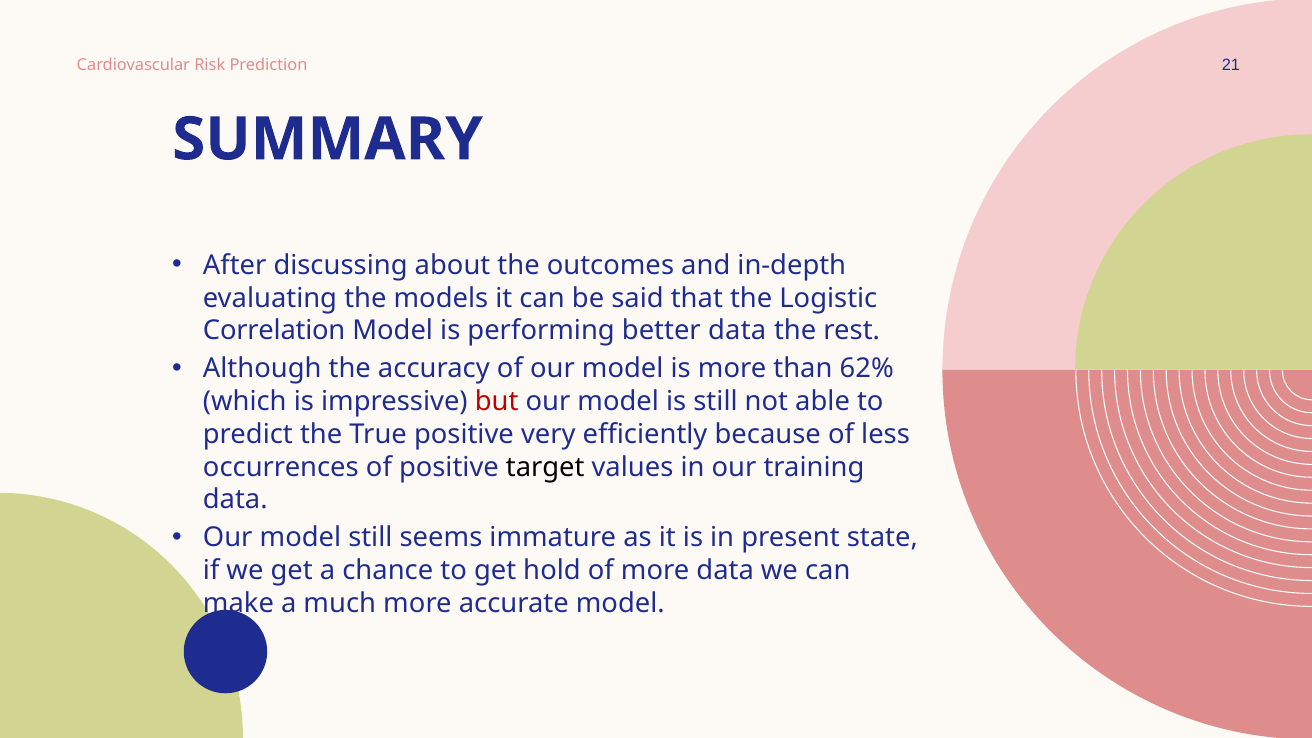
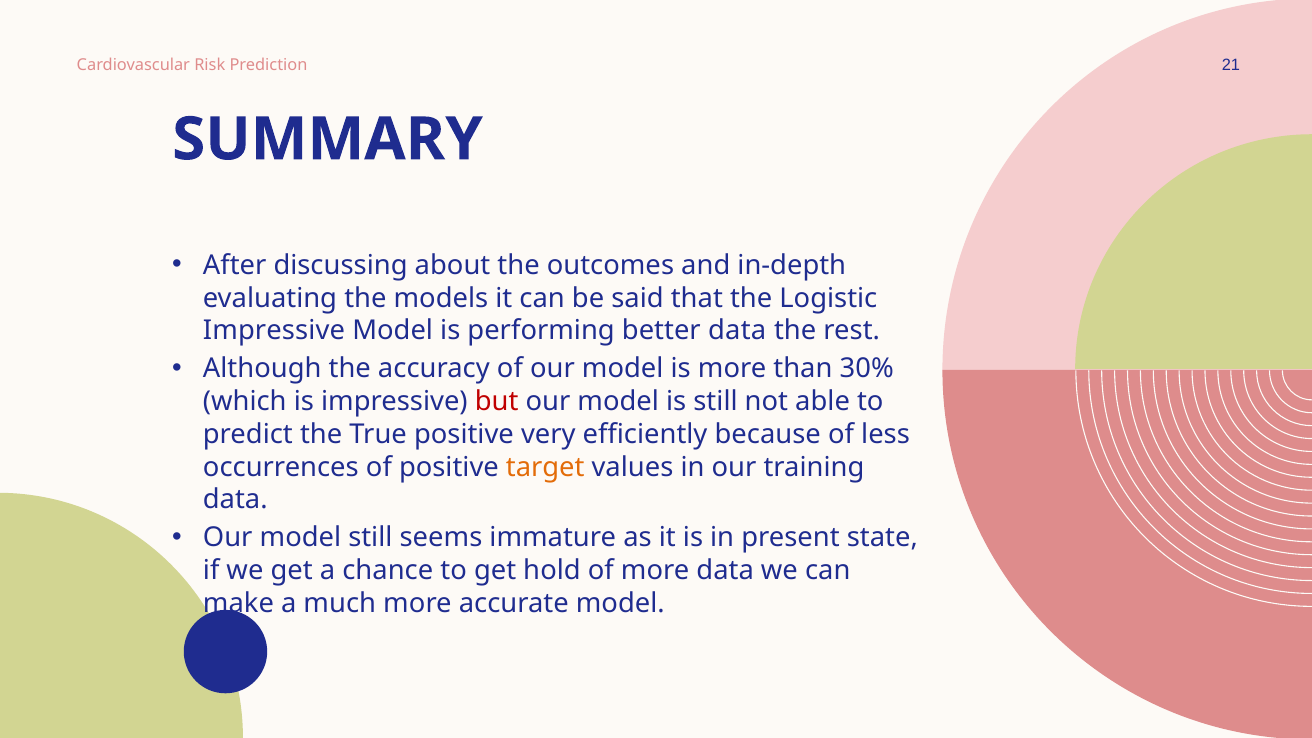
Correlation: Correlation -> Impressive (274, 331)
62%: 62% -> 30% (867, 369)
target colour: black -> orange (545, 467)
